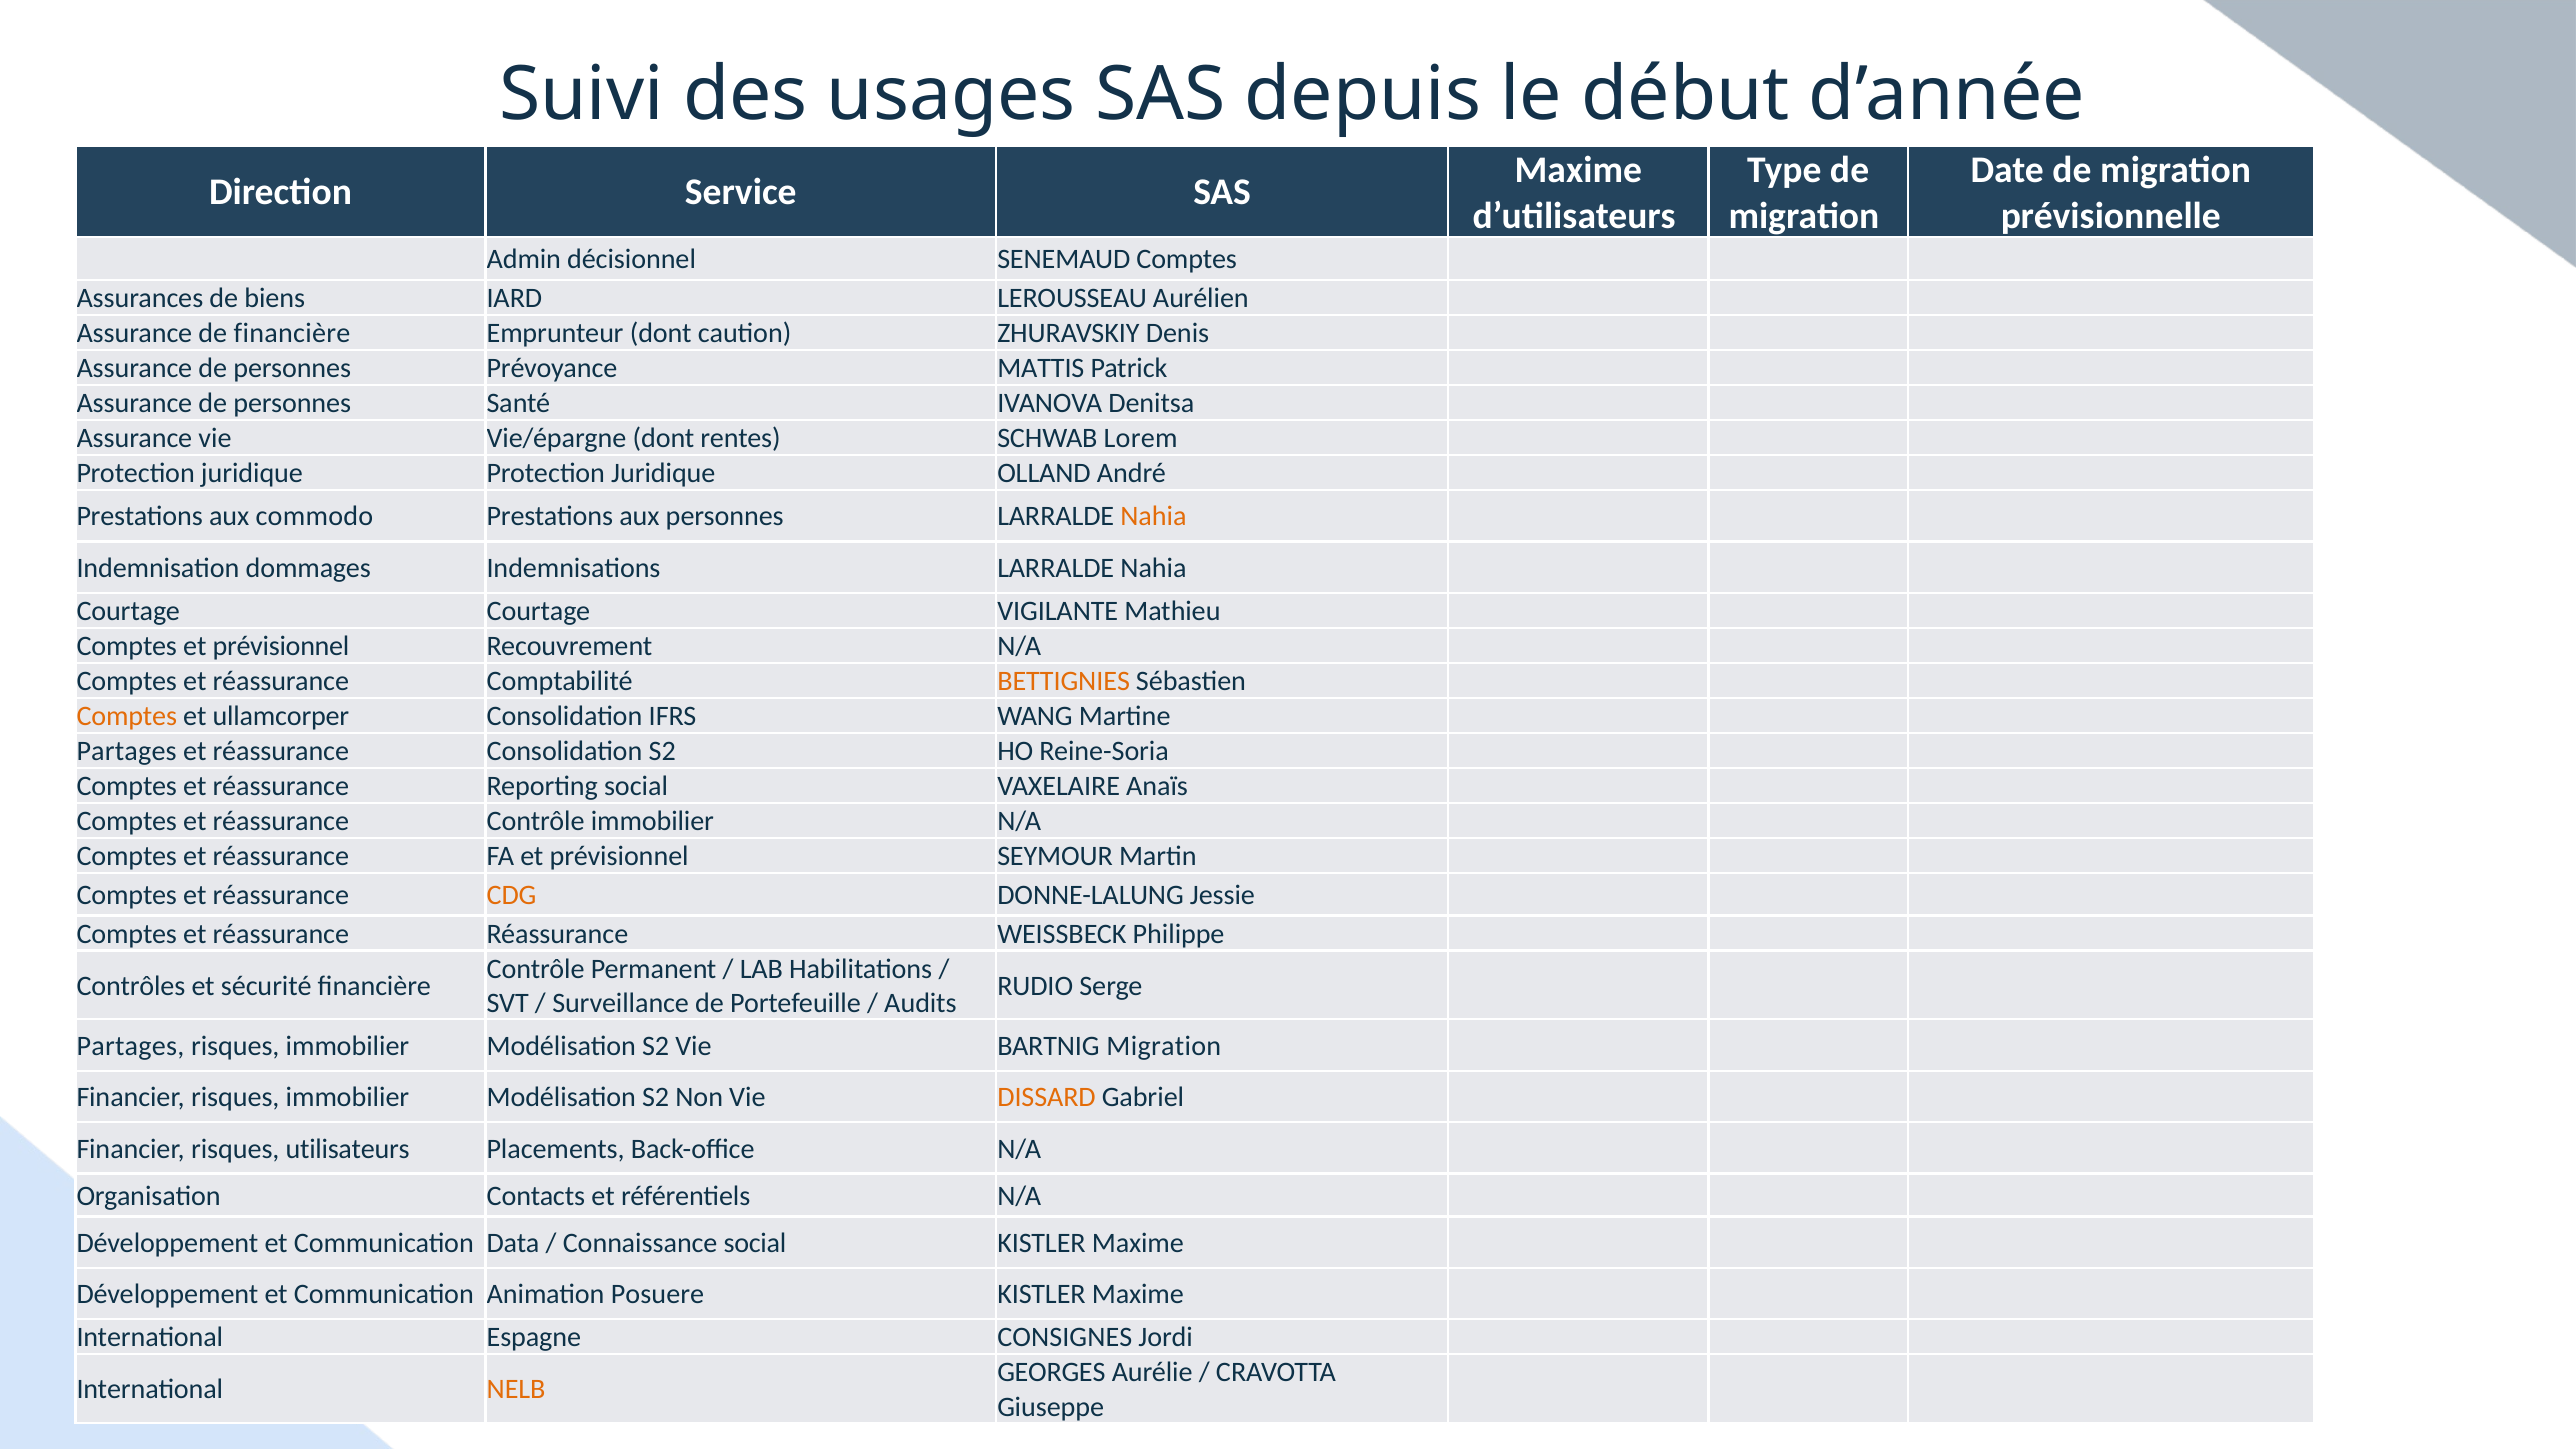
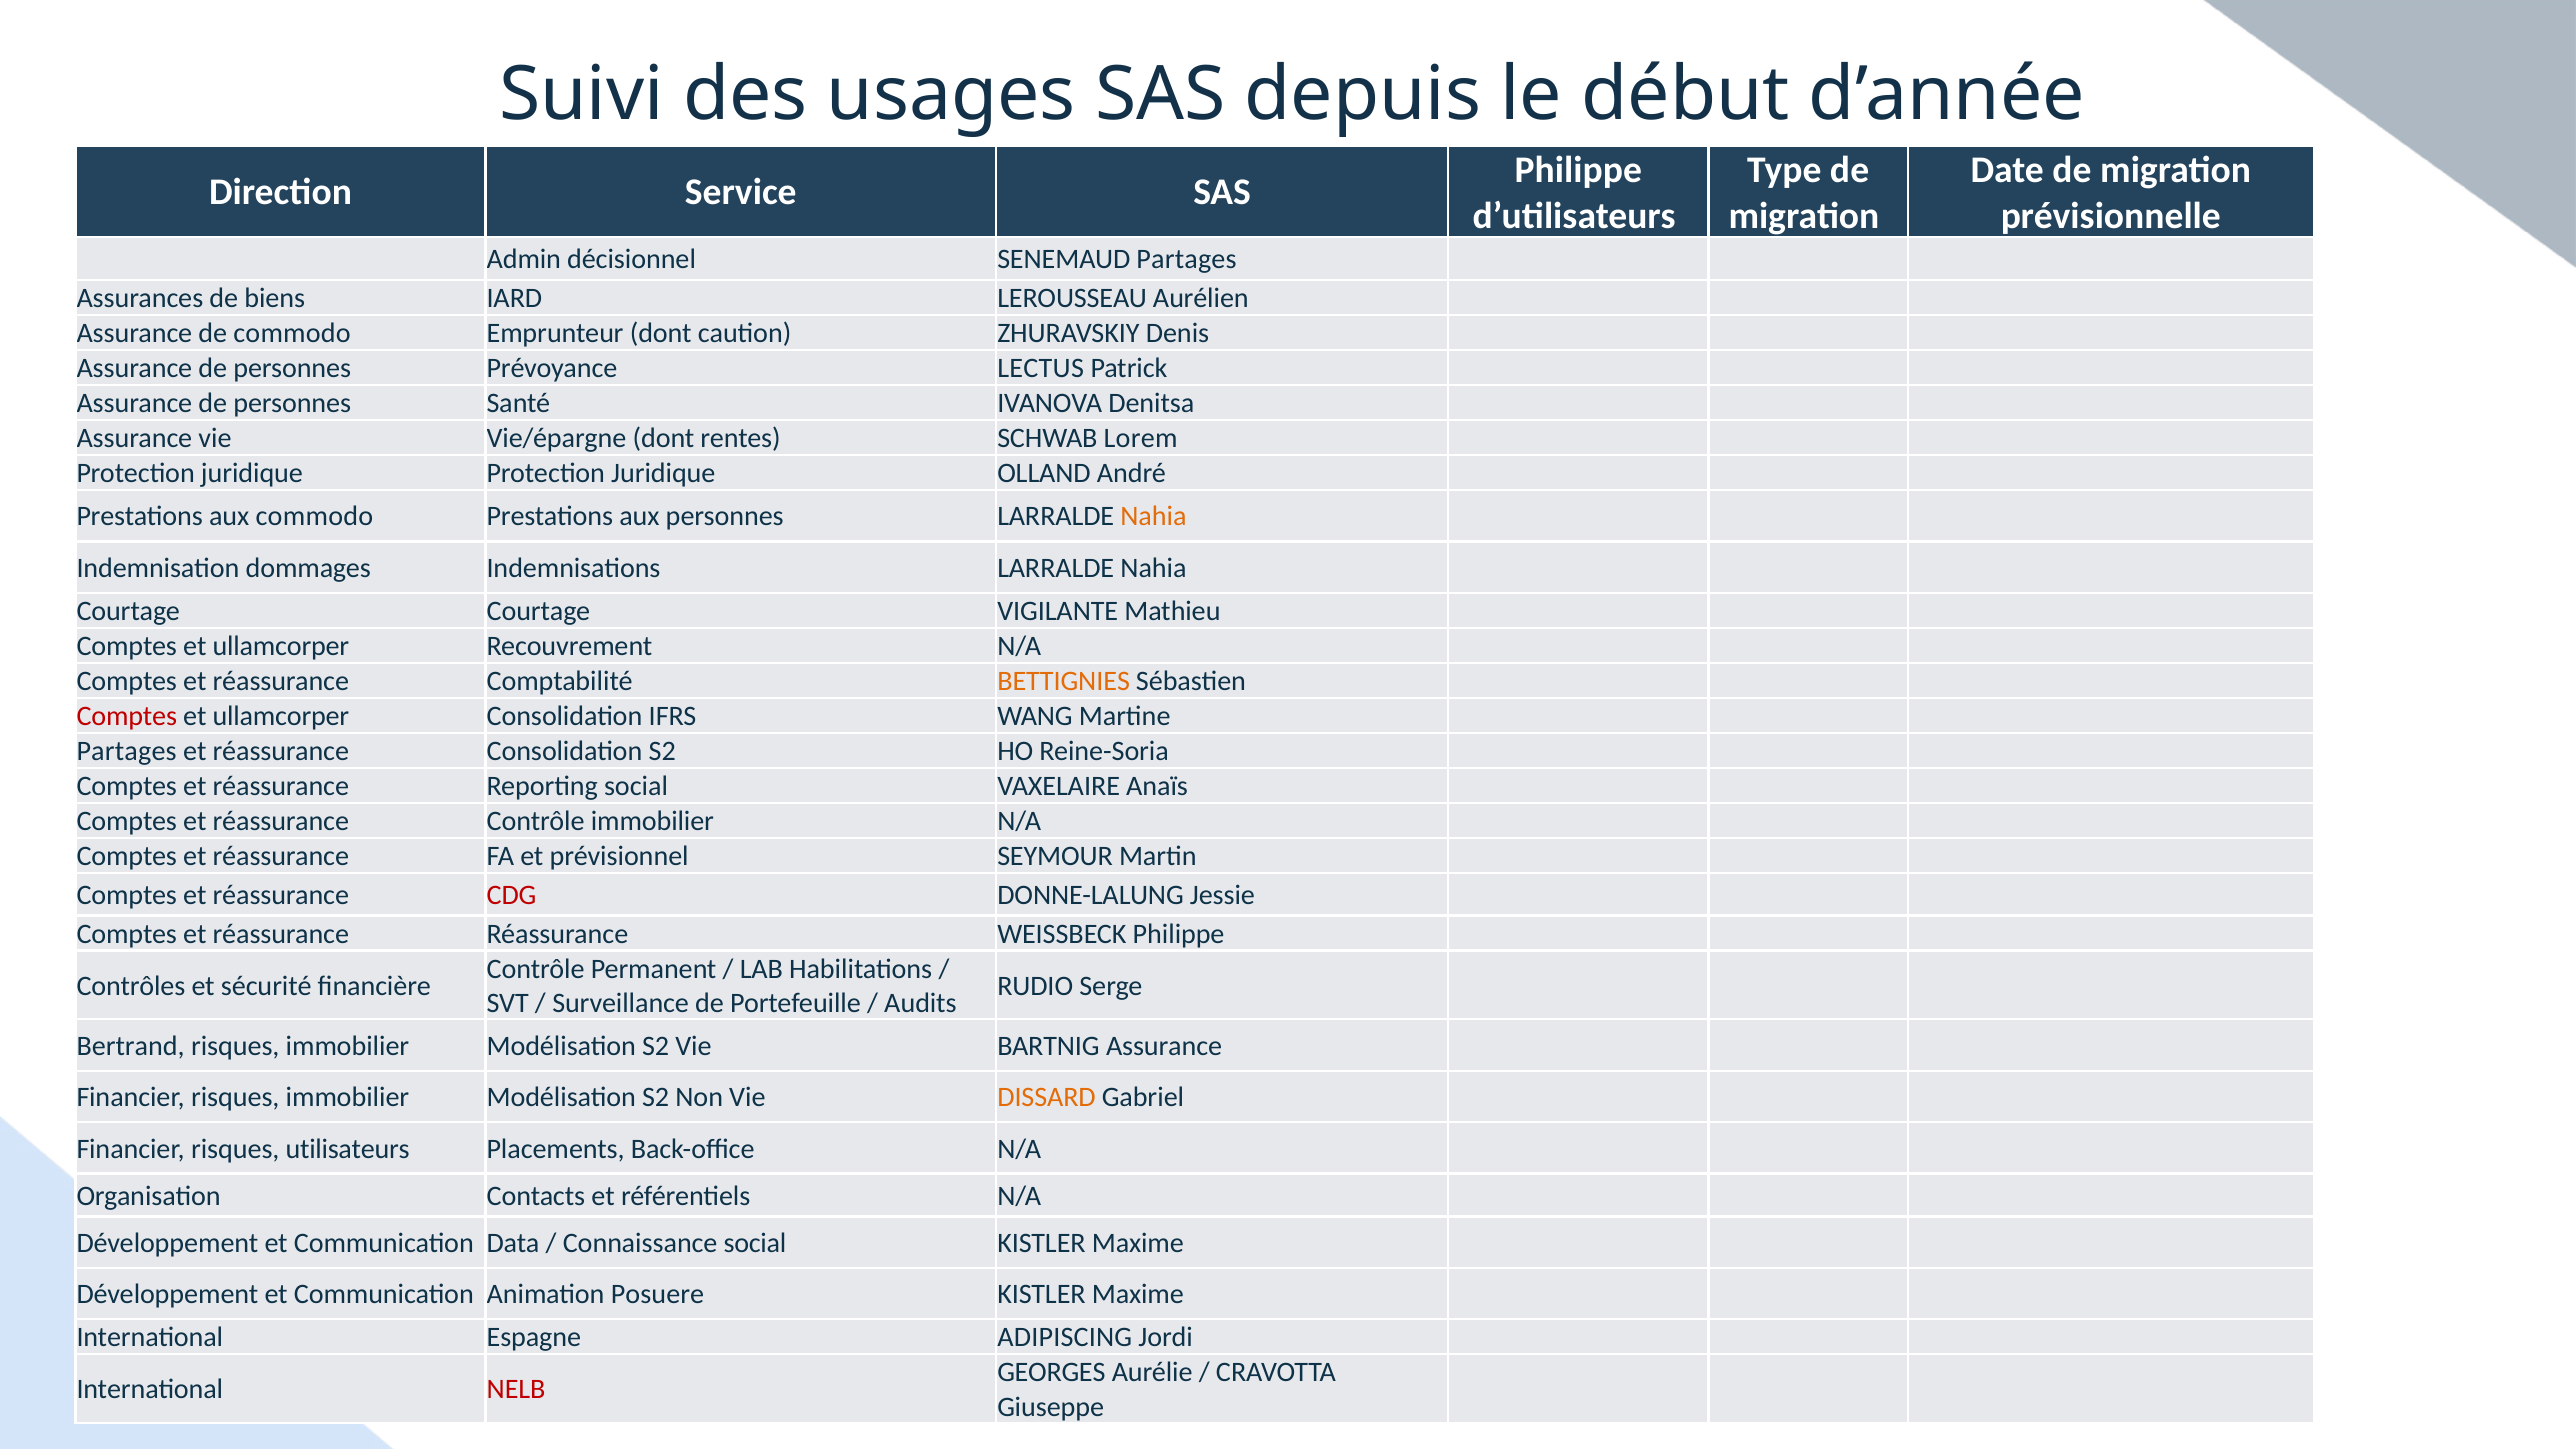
Maxime: Maxime -> Philippe (1578, 170)
SENEMAUD Comptes: Comptes -> Partages (1187, 260)
de financière: financière -> commodo (292, 334)
MATTIS: MATTIS -> LECTUS (1041, 369)
prévisionnel: prévisionnel -> ullamcorper (281, 646)
Comptes colour: orange -> red (127, 716)
CDG colour: orange -> red (512, 895)
Partages: Partages -> Bertrand (131, 1046)
BARTNIG Migration: Migration -> Assurance (1164, 1046)
CONSIGNES: CONSIGNES -> ADIPISCING (1065, 1338)
NELB colour: orange -> red (516, 1389)
